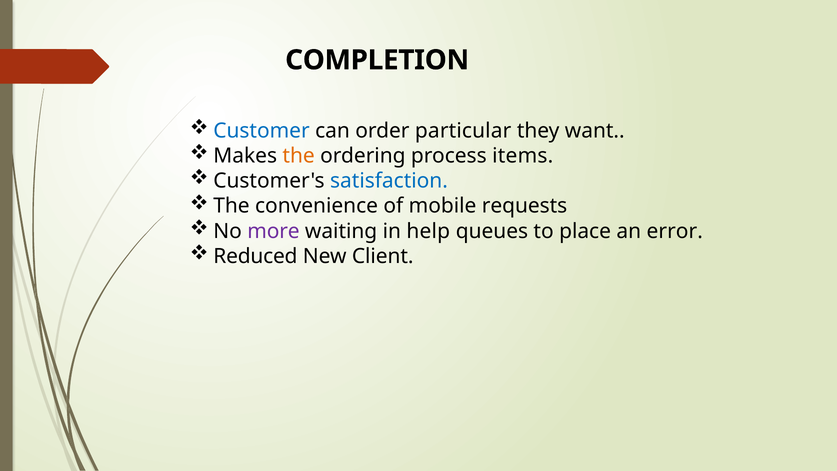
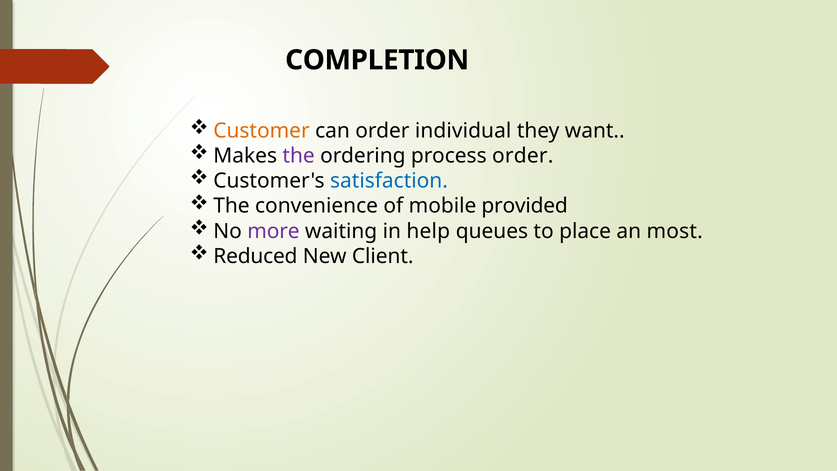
Customer colour: blue -> orange (262, 131)
particular: particular -> individual (463, 131)
the colour: orange -> purple (299, 156)
process items: items -> order (523, 156)
requests: requests -> provided (525, 206)
error: error -> most (675, 231)
